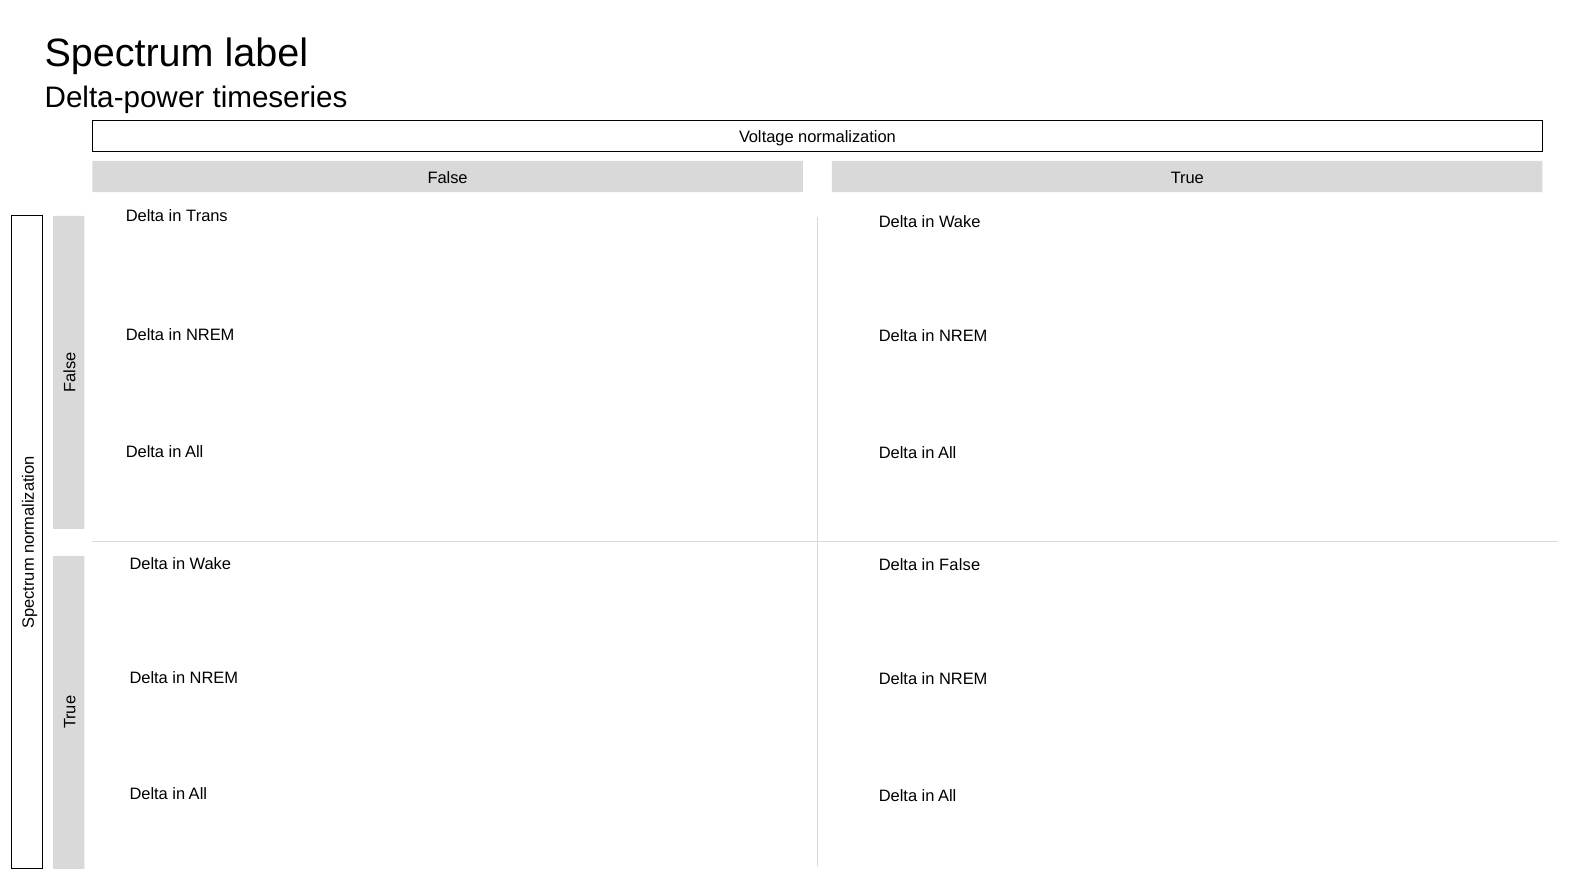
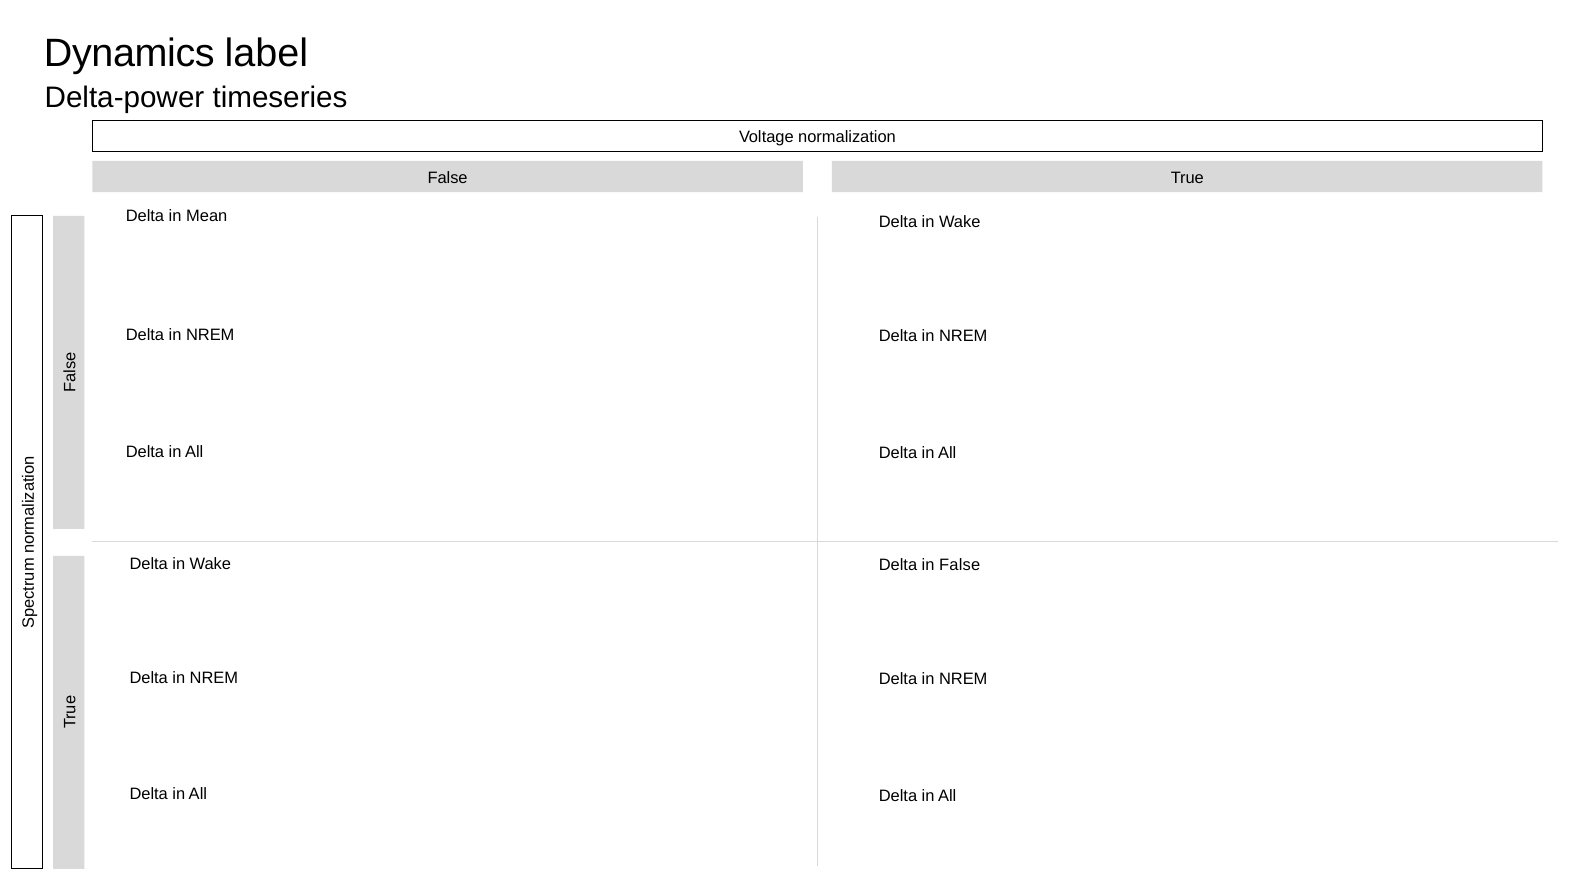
Spectrum: Spectrum -> Dynamics (129, 54)
Trans: Trans -> Mean (207, 216)
